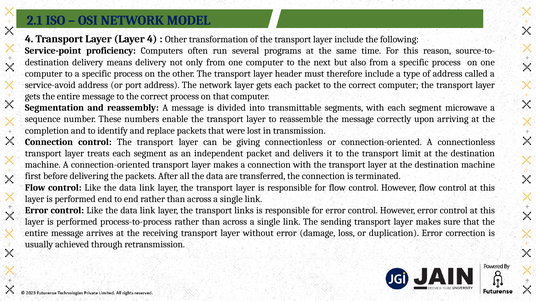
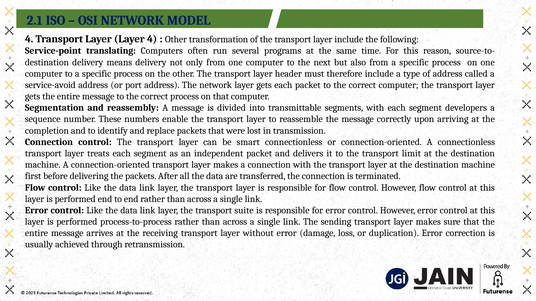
proficiency: proficiency -> translating (111, 51)
microwave: microwave -> developers (466, 108)
giving: giving -> smart (248, 142)
links: links -> suite (244, 211)
